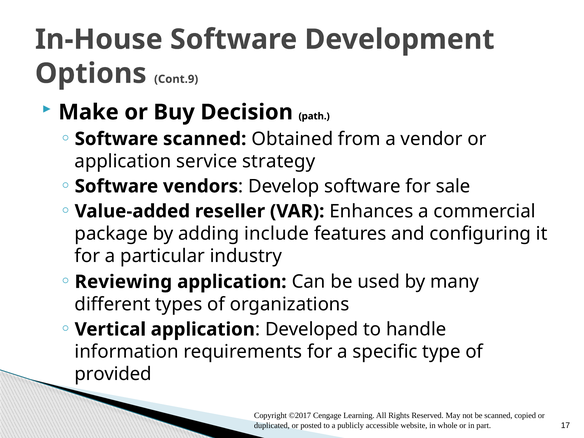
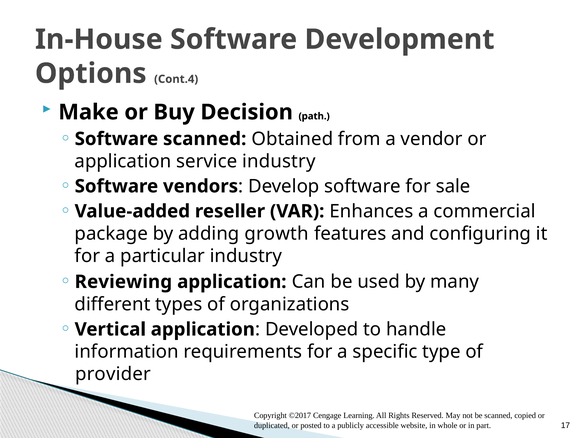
Cont.9: Cont.9 -> Cont.4 (176, 79)
service strategy: strategy -> industry (279, 161)
include: include -> growth (277, 234)
provided: provided -> provider (113, 374)
